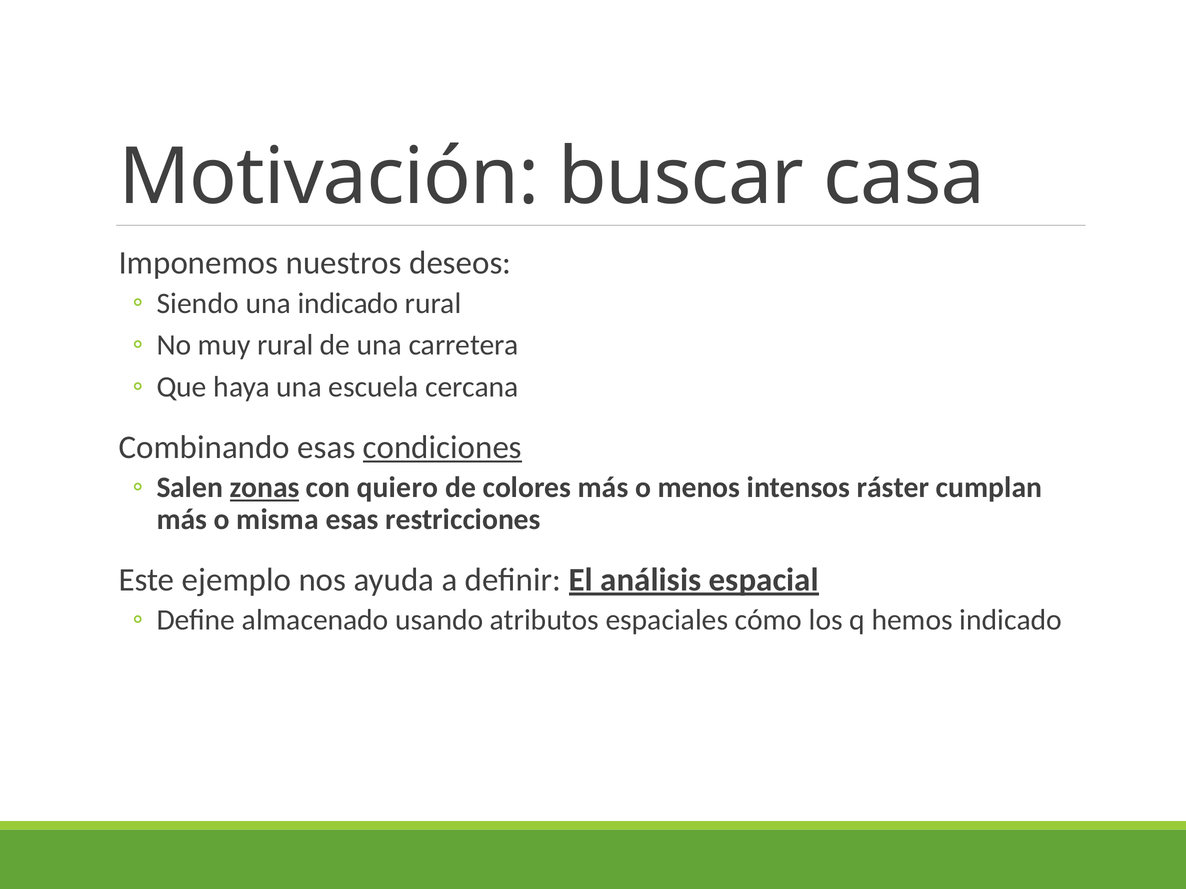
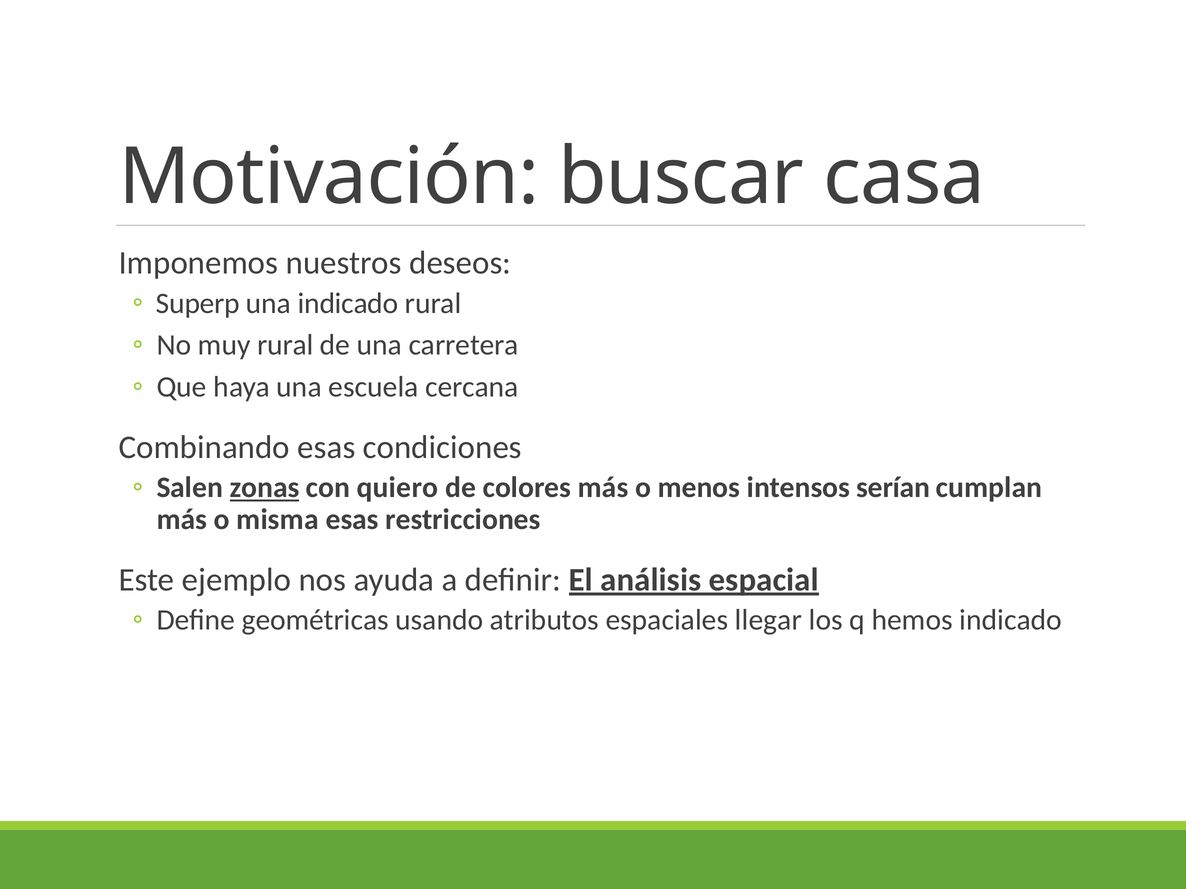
Siendo: Siendo -> Superp (198, 303)
condiciones underline: present -> none (442, 447)
ráster: ráster -> serían (893, 488)
almacenado: almacenado -> geométricas (315, 621)
cómo: cómo -> llegar (768, 621)
